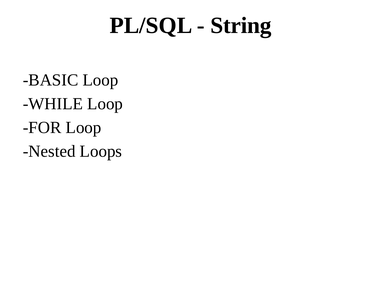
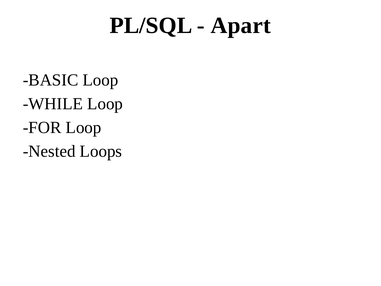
String: String -> Apart (241, 25)
